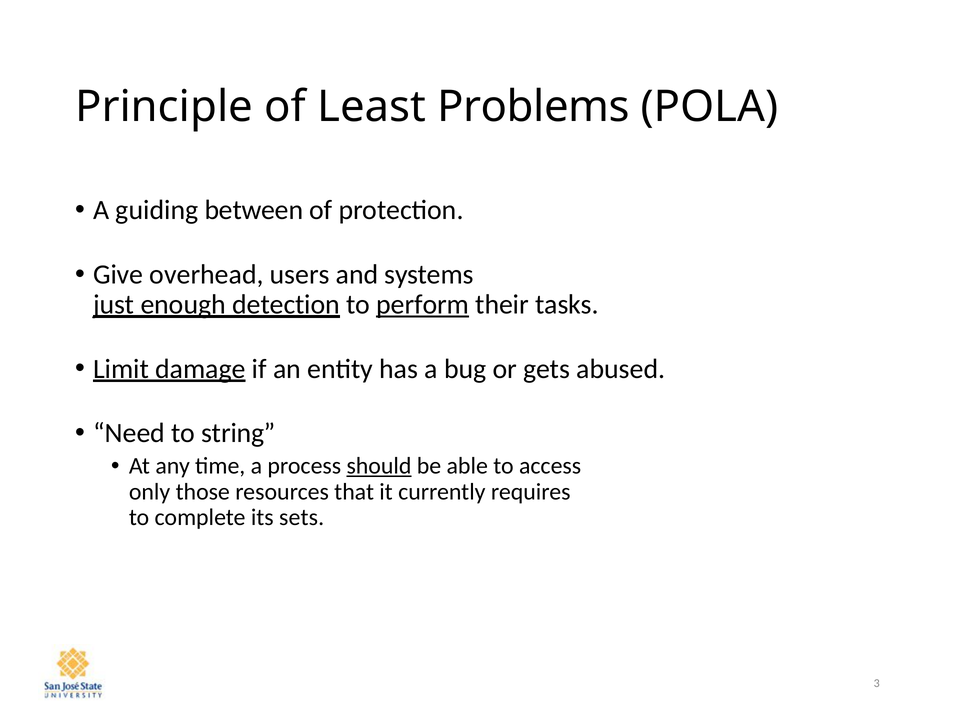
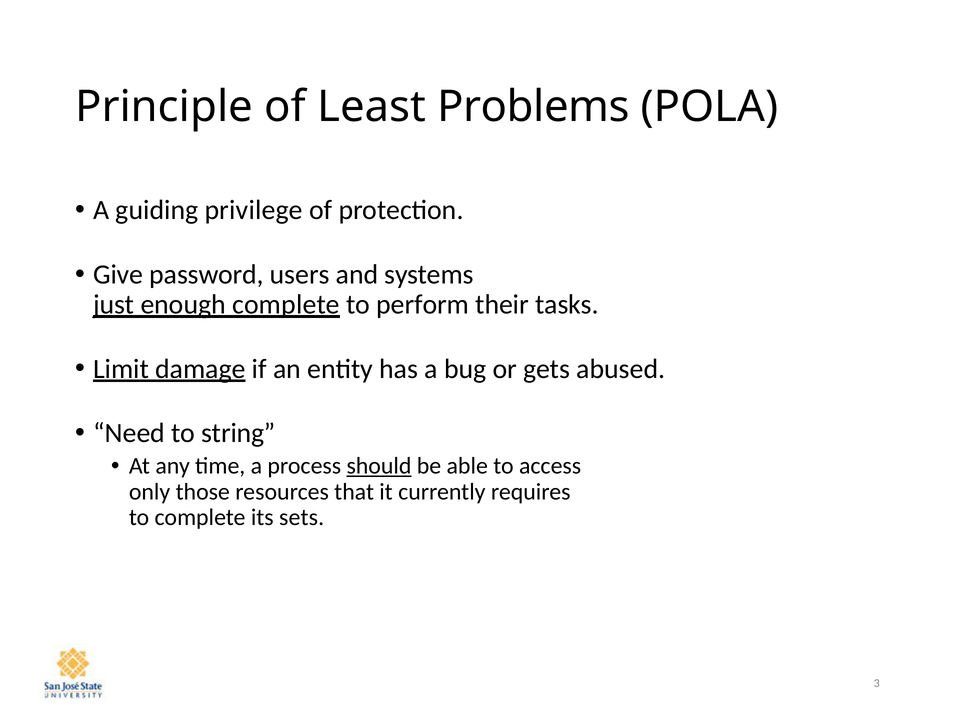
between: between -> privilege (254, 210)
overhead: overhead -> password (207, 275)
enough detection: detection -> complete (286, 305)
perform underline: present -> none (423, 305)
